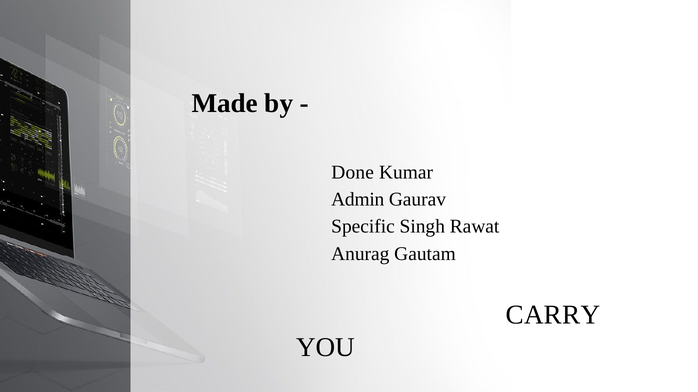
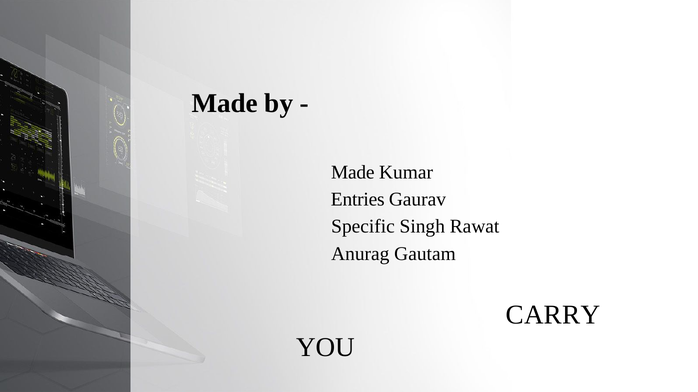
Done: Done -> Made (353, 173)
Admin: Admin -> Entries (358, 200)
